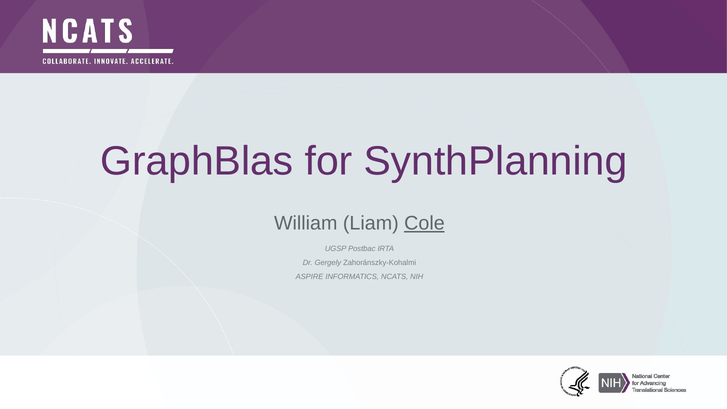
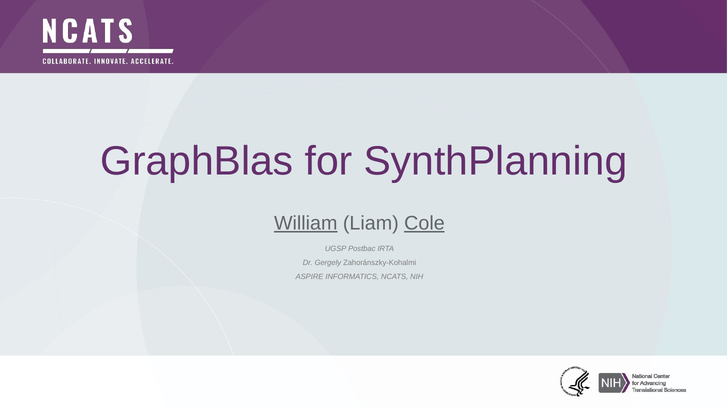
William underline: none -> present (306, 223)
